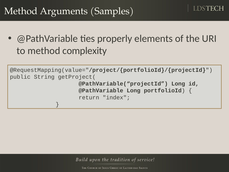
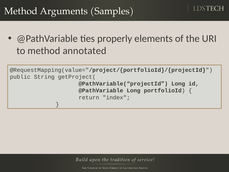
complexity: complexity -> annotated (85, 51)
